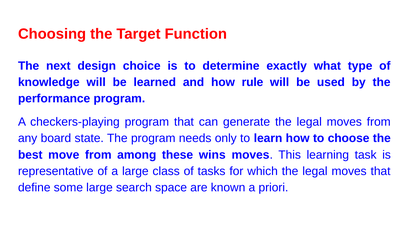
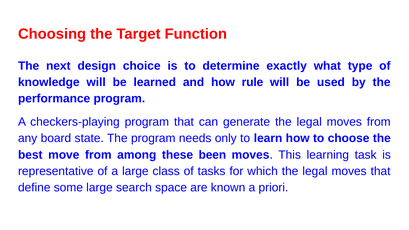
wins: wins -> been (212, 155)
